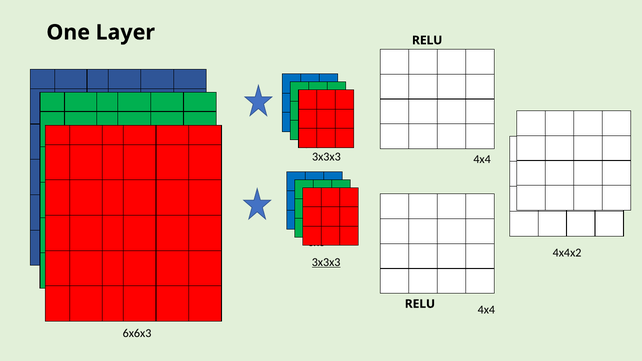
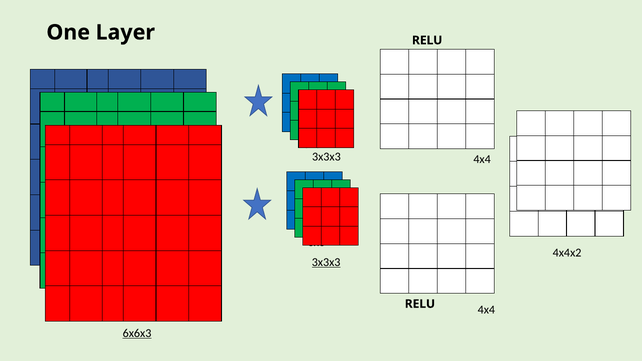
6x6x3 underline: none -> present (137, 333)
